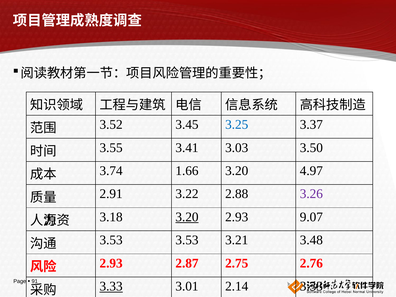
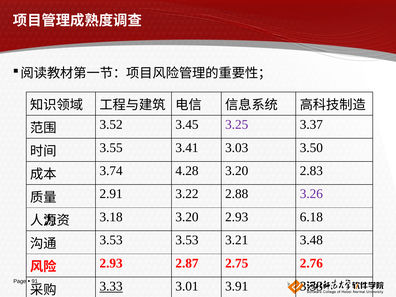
3.25 colour: blue -> purple (237, 125)
1.66: 1.66 -> 4.28 (187, 171)
4.97: 4.97 -> 2.83 (311, 171)
3.20 underline: present -> none (187, 217)
9.07: 9.07 -> 6.18 (311, 217)
2.14: 2.14 -> 3.91 (237, 286)
